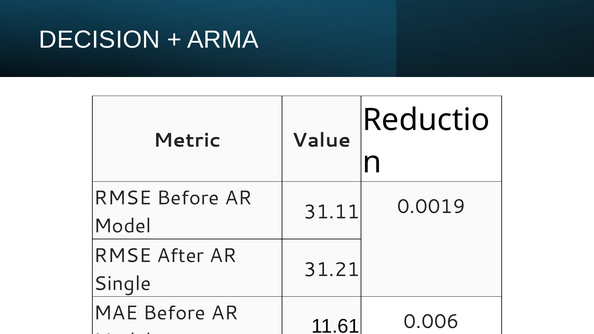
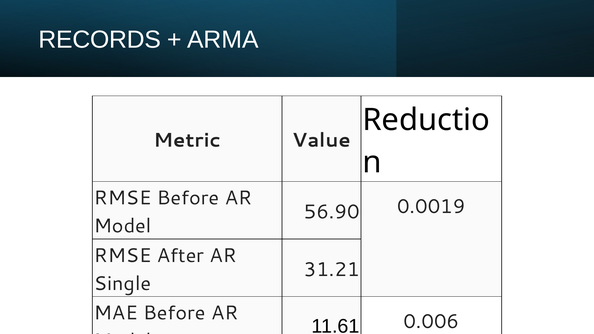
DECISION: DECISION -> RECORDS (100, 40)
31.11: 31.11 -> 56.90 (332, 212)
